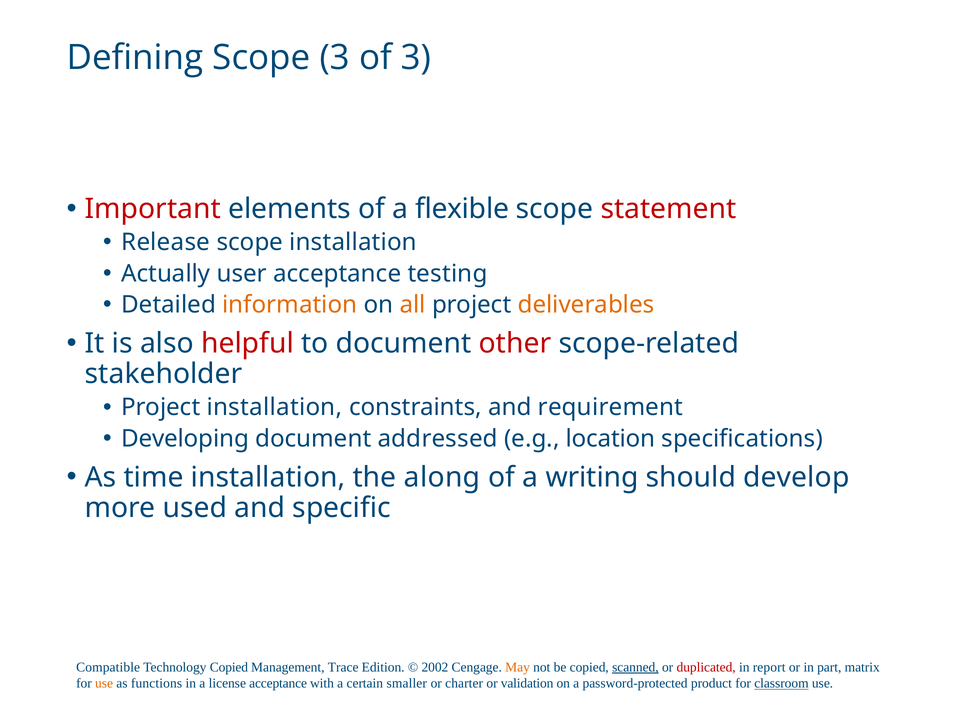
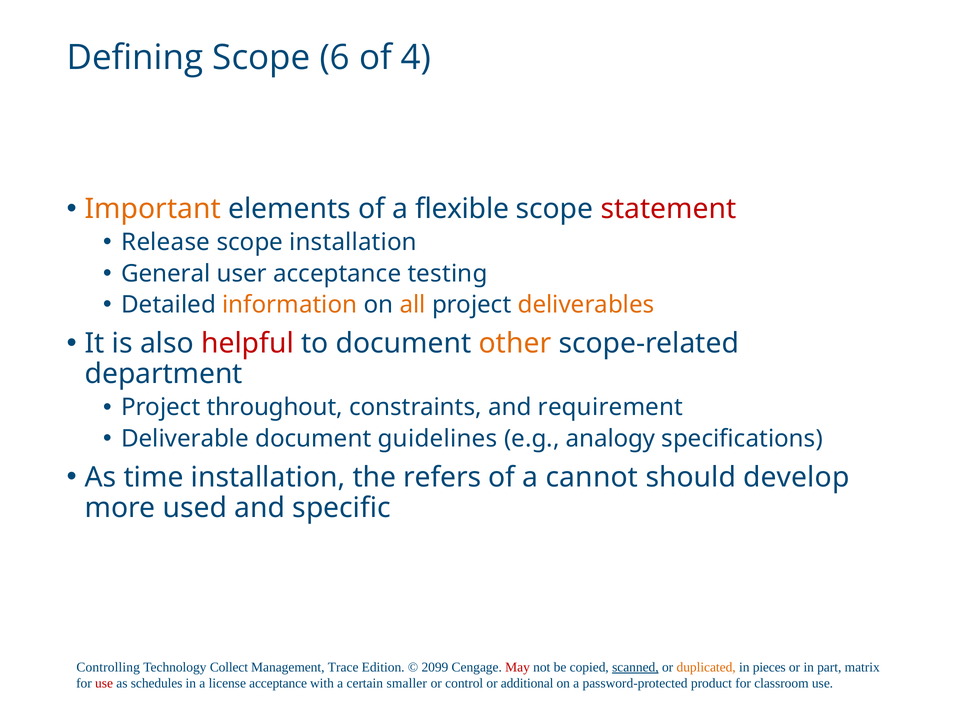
Scope 3: 3 -> 6 (335, 57)
of 3: 3 -> 4 (416, 57)
Important colour: red -> orange (153, 209)
Actually: Actually -> General (166, 273)
other colour: red -> orange (515, 343)
stakeholder: stakeholder -> department (164, 374)
Project installation: installation -> throughout (275, 407)
Developing: Developing -> Deliverable (185, 438)
addressed: addressed -> guidelines (438, 438)
location: location -> analogy (611, 438)
along: along -> refers (442, 477)
writing: writing -> cannot (592, 477)
Compatible: Compatible -> Controlling (108, 667)
Technology Copied: Copied -> Collect (229, 667)
2002: 2002 -> 2099 (435, 667)
May colour: orange -> red (518, 667)
duplicated colour: red -> orange (706, 667)
report: report -> pieces (769, 667)
use colour: orange -> red (104, 683)
functions: functions -> schedules (157, 683)
charter: charter -> control (464, 683)
validation: validation -> additional (527, 683)
classroom underline: present -> none (781, 683)
